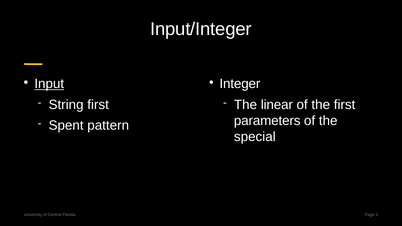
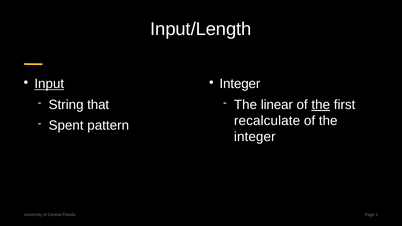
Input/Integer: Input/Integer -> Input/Length (201, 29)
String first: first -> that (98, 105)
the underline: none -> present (321, 105)
parameters: parameters -> recalculate (267, 121)
special: special -> integer (255, 137)
